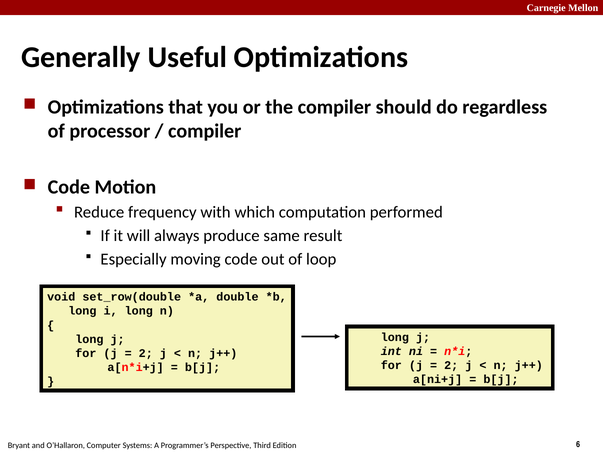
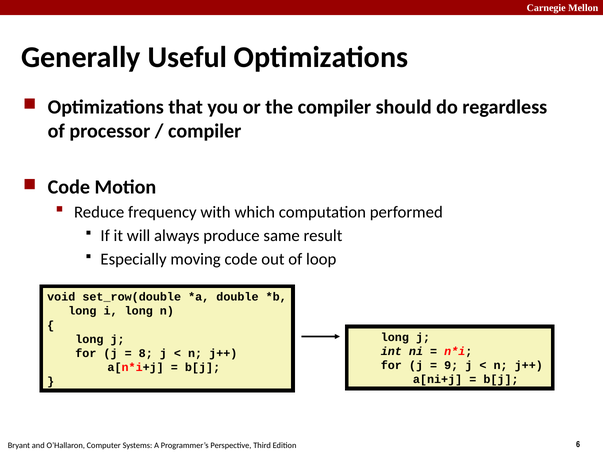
2: 2 -> 8 (146, 354)
2: 2 -> 9 (451, 366)
